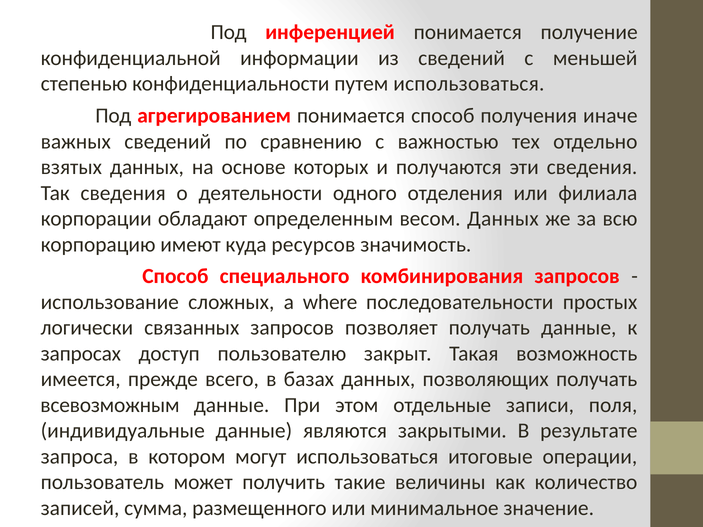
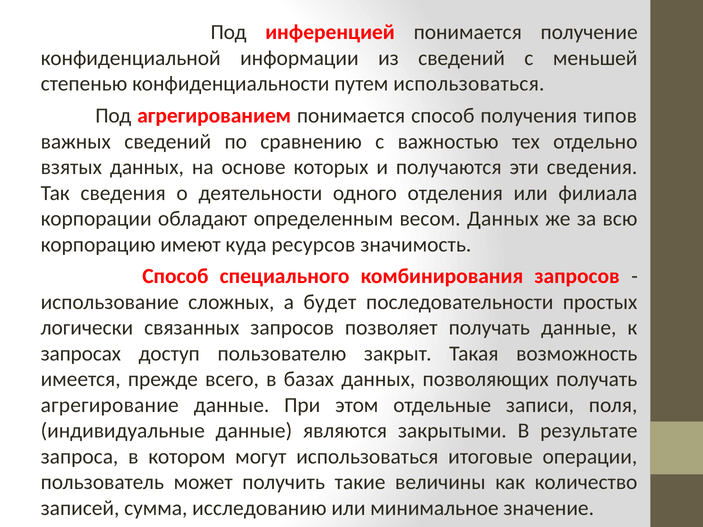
иначе: иначе -> типов (610, 116)
where: where -> будет (330, 302)
всевозможным: всевозможным -> агрегирование (110, 405)
размещенного: размещенного -> исследованию (259, 508)
